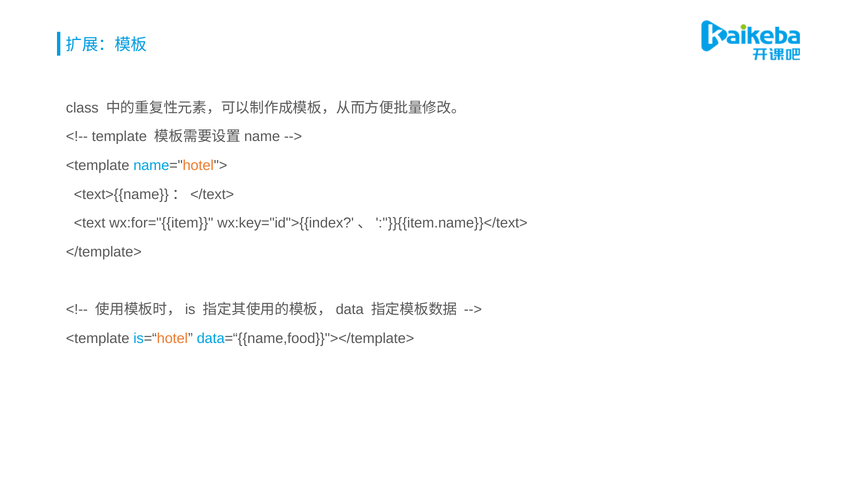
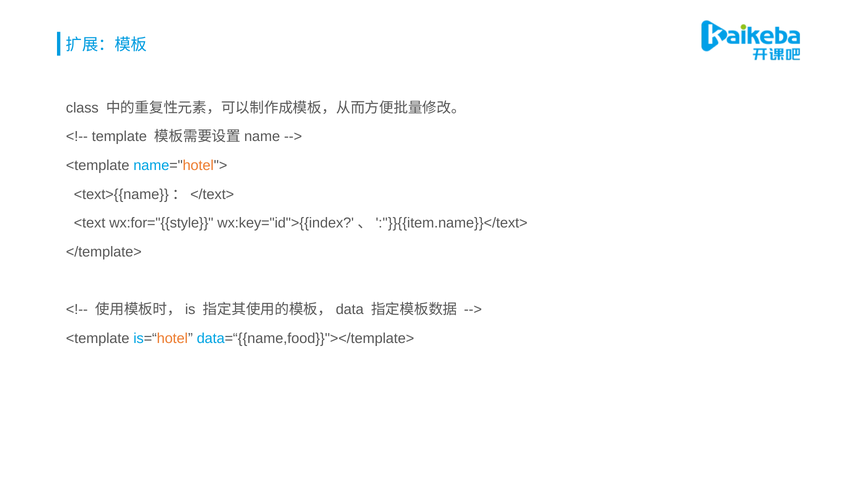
wx:for="{{item: wx:for="{{item -> wx:for="{{style (161, 223)
